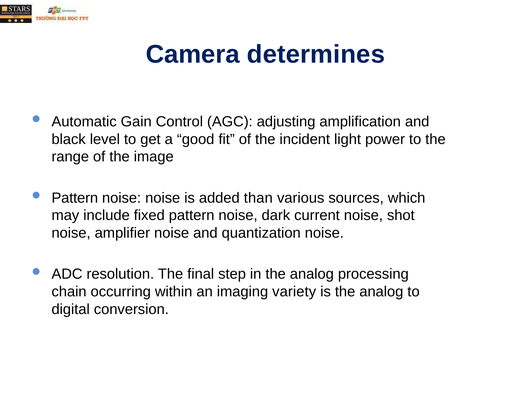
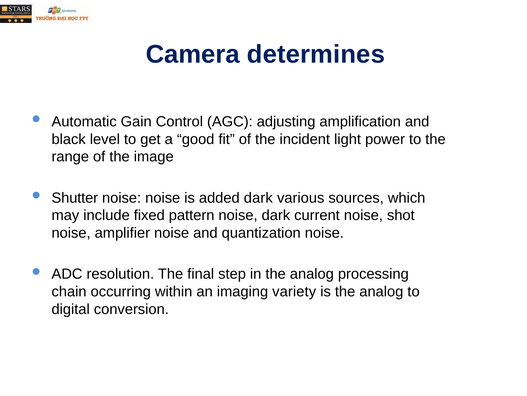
Pattern: Pattern -> Shutter (75, 197)
added than: than -> dark (258, 197)
